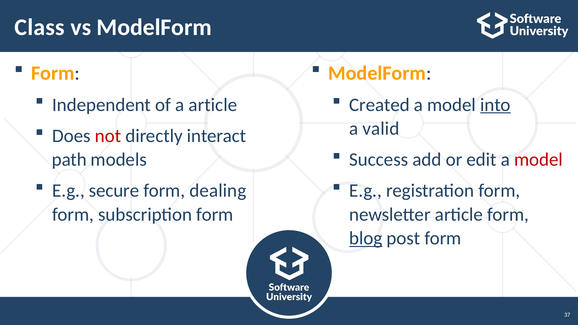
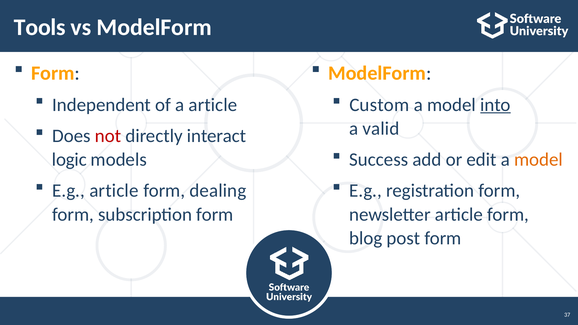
Class: Class -> Tools (40, 27)
Created: Created -> Custom (379, 105)
model colour: red -> orange (539, 160)
path: path -> logic (69, 160)
E.g secure: secure -> article (114, 191)
blog underline: present -> none (366, 238)
